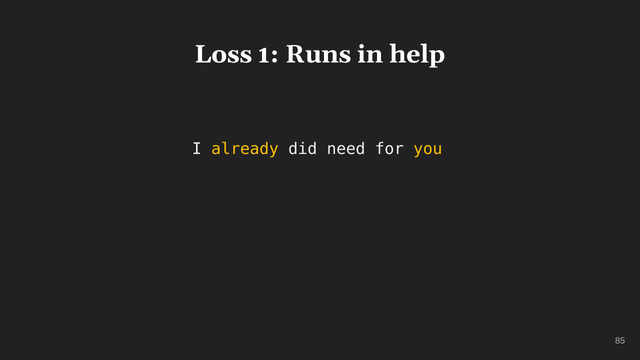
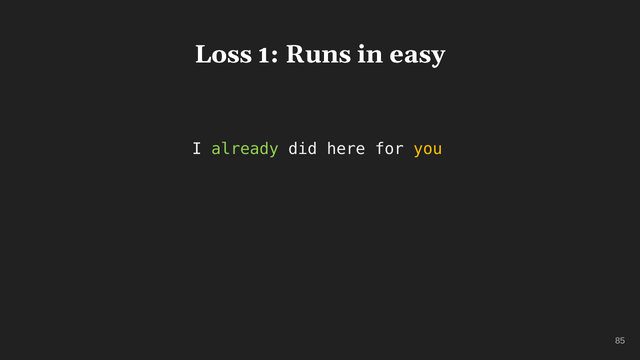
help: help -> easy (417, 54)
already colour: yellow -> light green (245, 149)
need: need -> here (346, 149)
